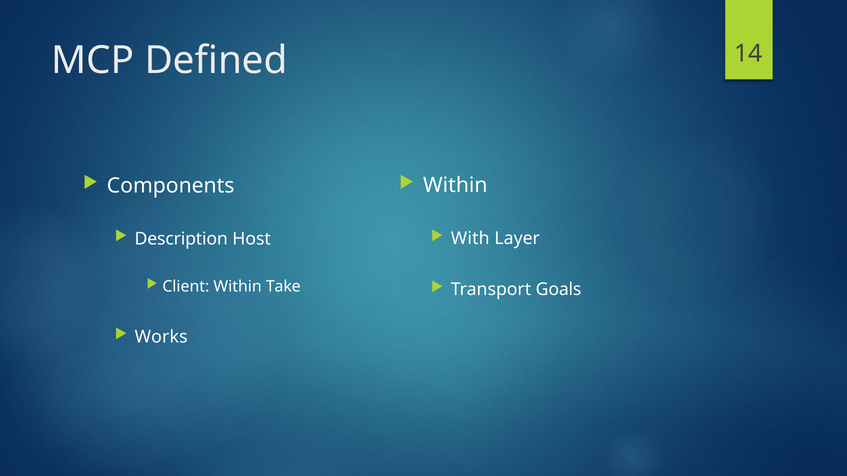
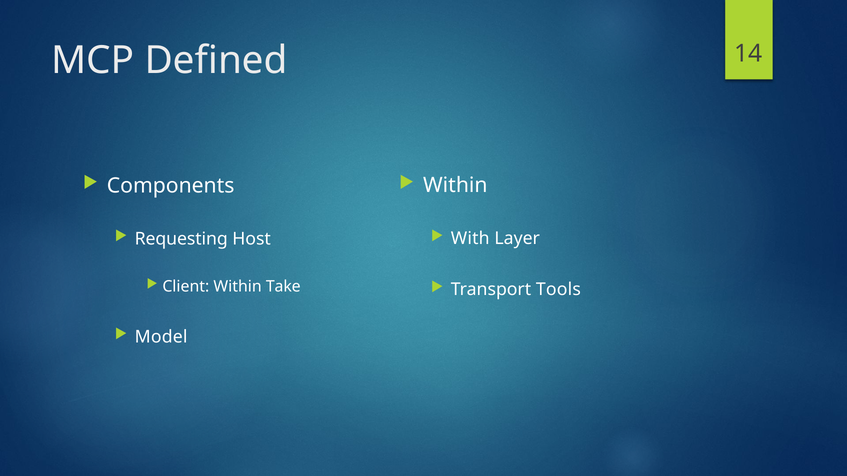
Description: Description -> Requesting (181, 239)
Goals: Goals -> Tools (558, 290)
Works: Works -> Model (161, 337)
